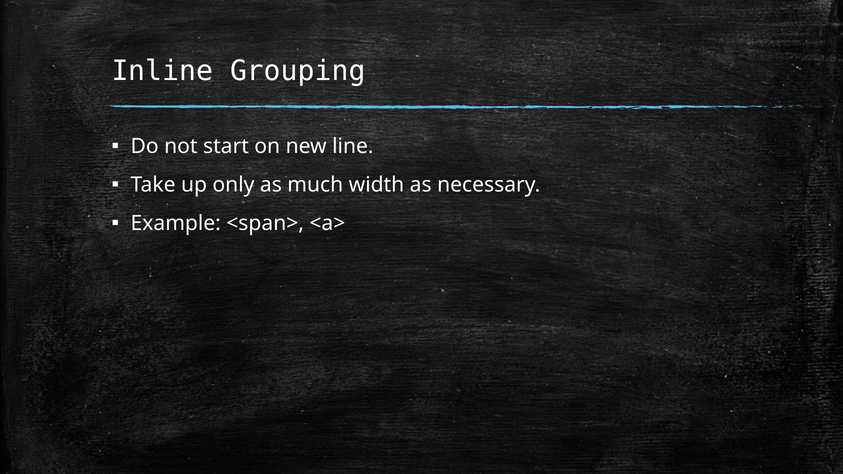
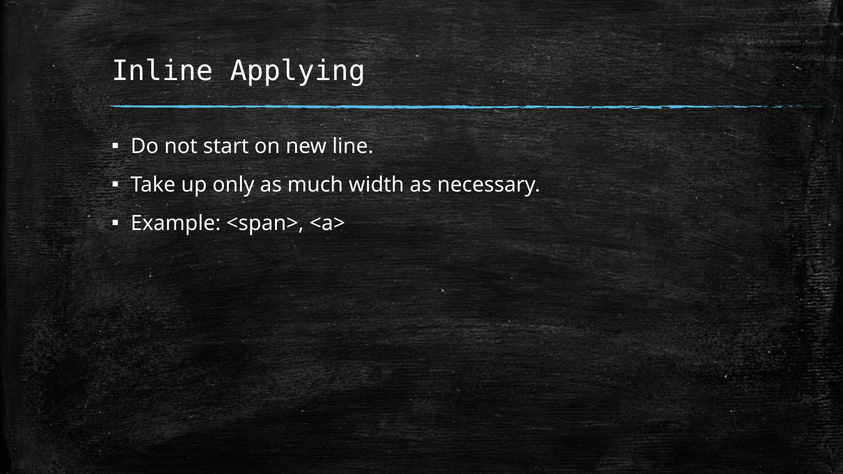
Grouping: Grouping -> Applying (298, 71)
